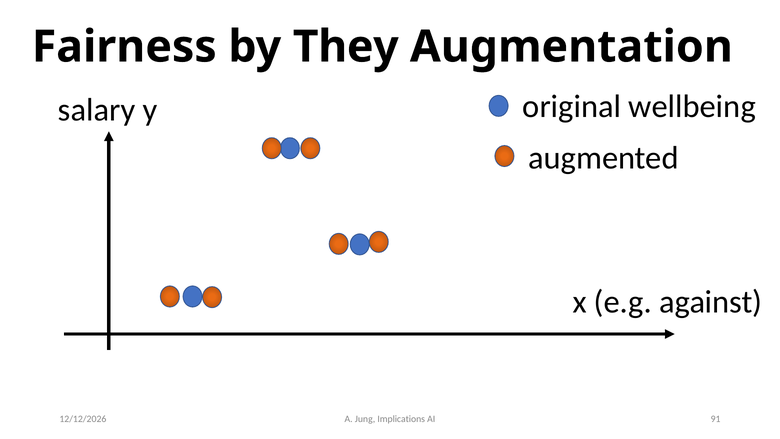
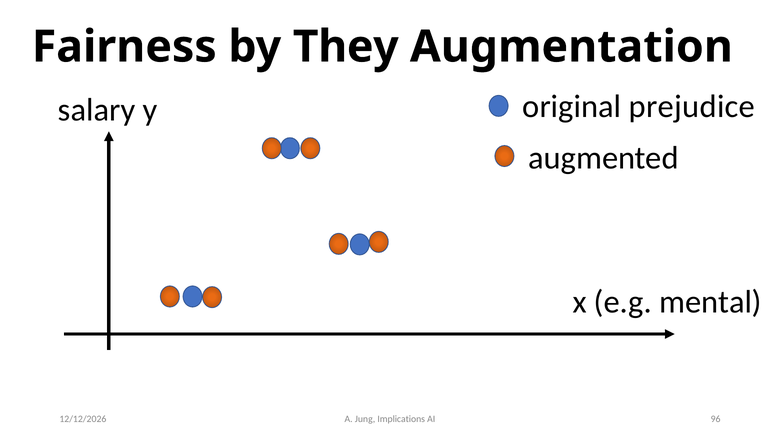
wellbeing: wellbeing -> prejudice (692, 106)
against: against -> mental (710, 302)
91: 91 -> 96 (716, 419)
